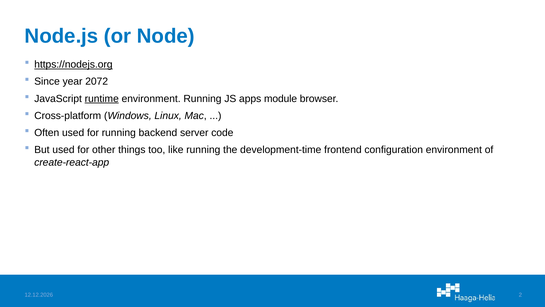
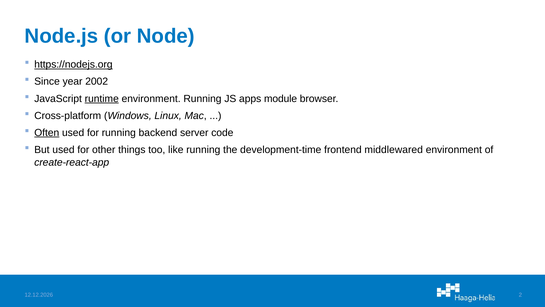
2072: 2072 -> 2002 (97, 81)
Often underline: none -> present (47, 133)
configuration: configuration -> middlewared (394, 150)
